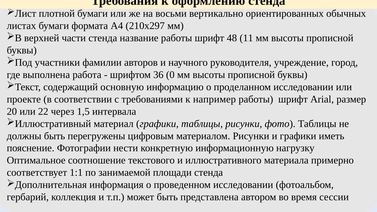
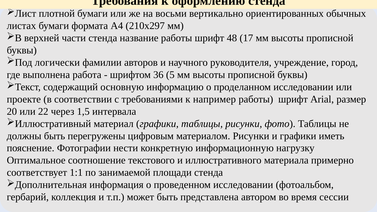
11: 11 -> 17 (246, 38)
участники: участники -> логически (57, 62)
0: 0 -> 5 (170, 75)
